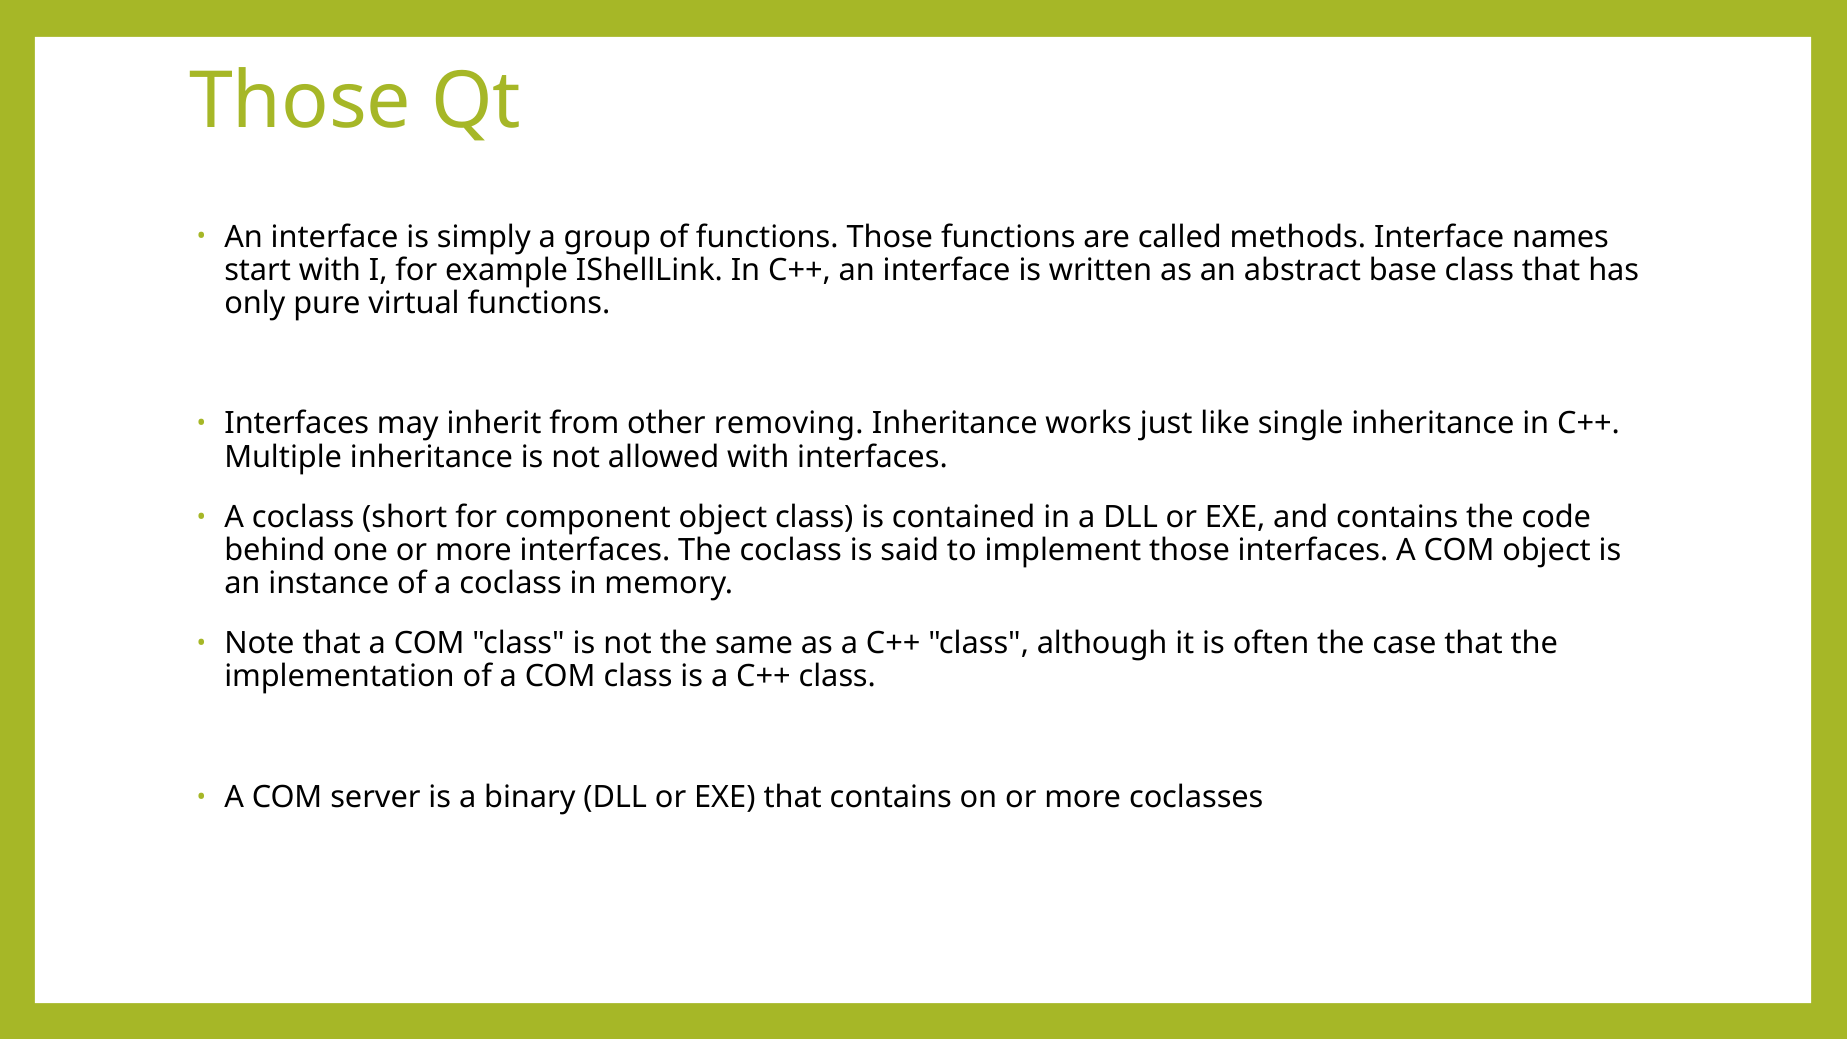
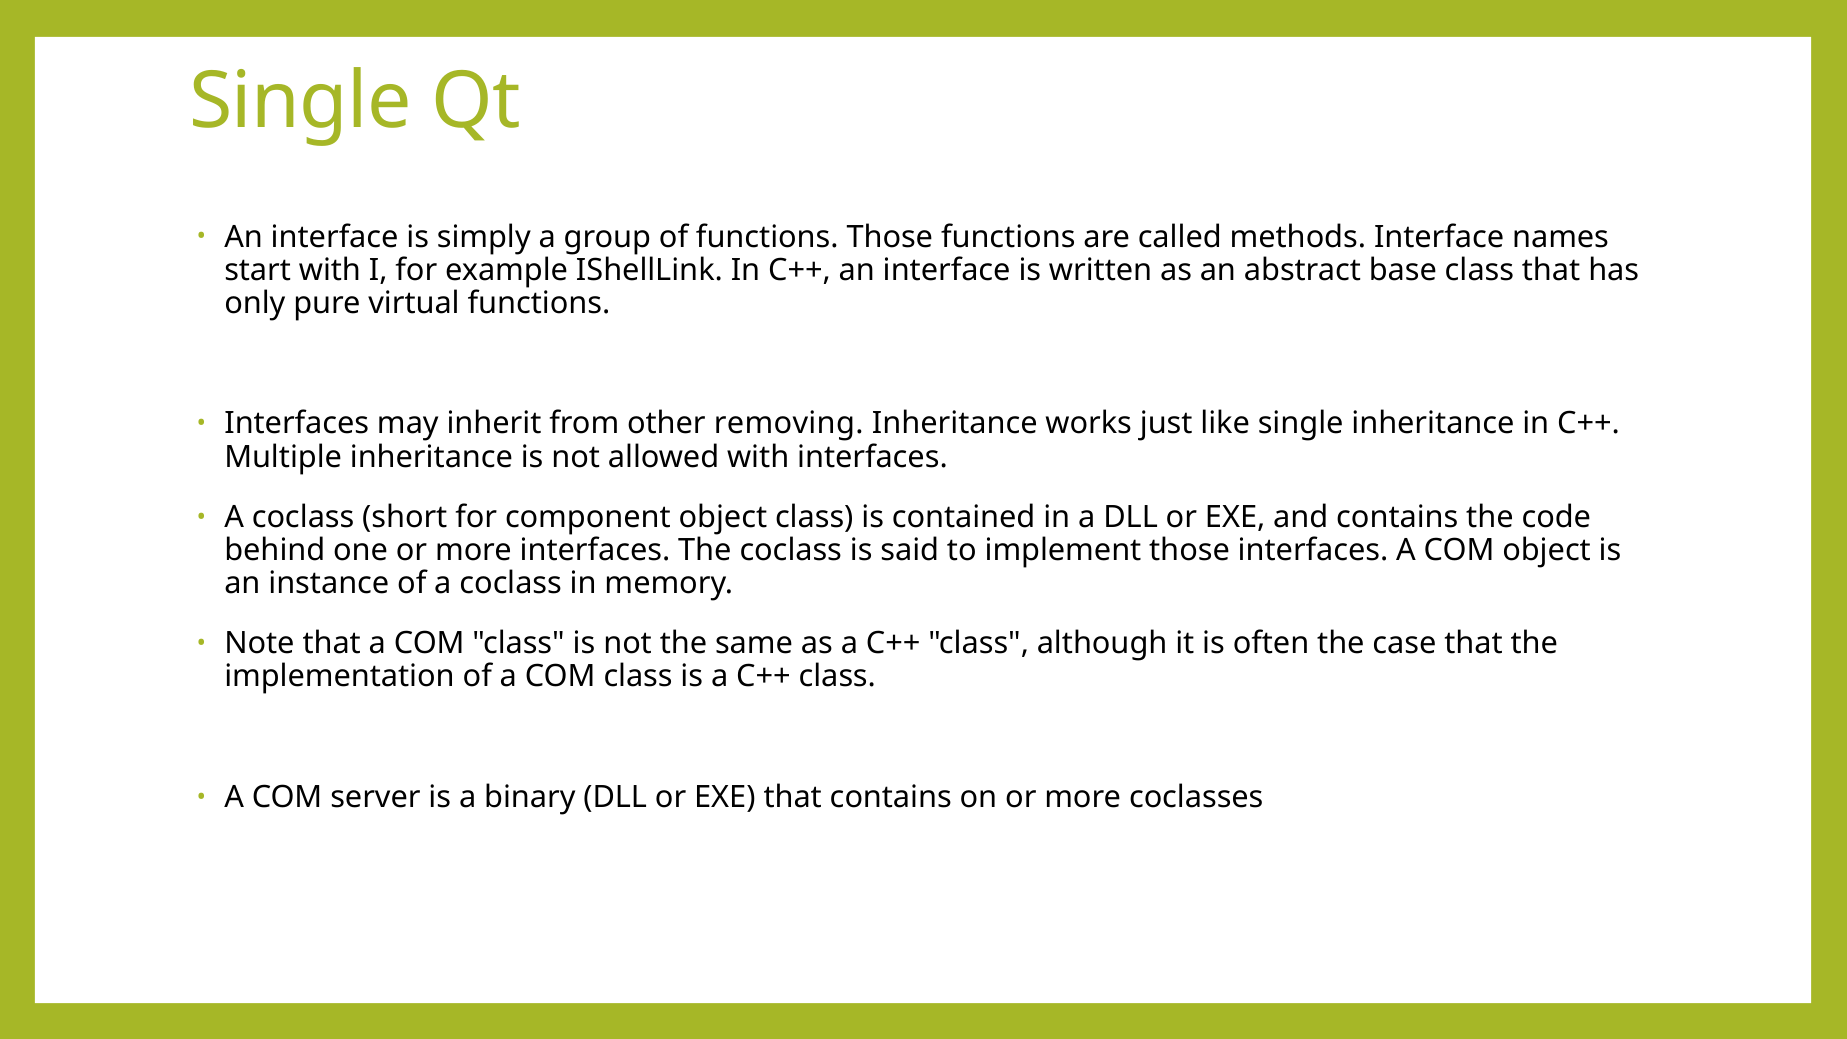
Those: Those -> Single (300, 102)
